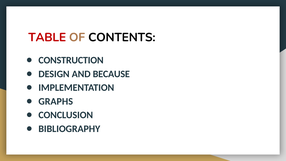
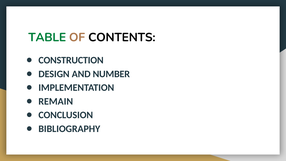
TABLE colour: red -> green (47, 37)
BECAUSE: BECAUSE -> NUMBER (111, 74)
GRAPHS: GRAPHS -> REMAIN (56, 101)
